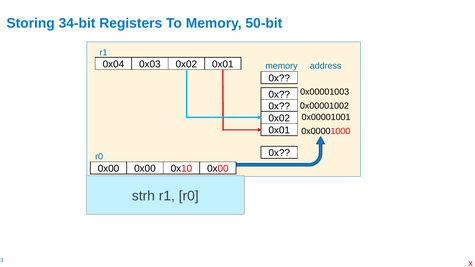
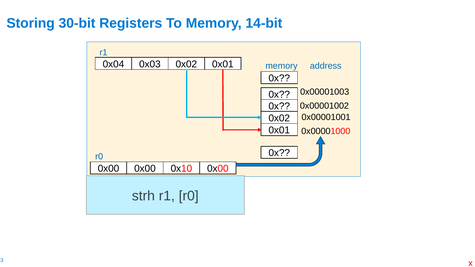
34-bit: 34-bit -> 30-bit (77, 23)
50-bit: 50-bit -> 14-bit (264, 23)
